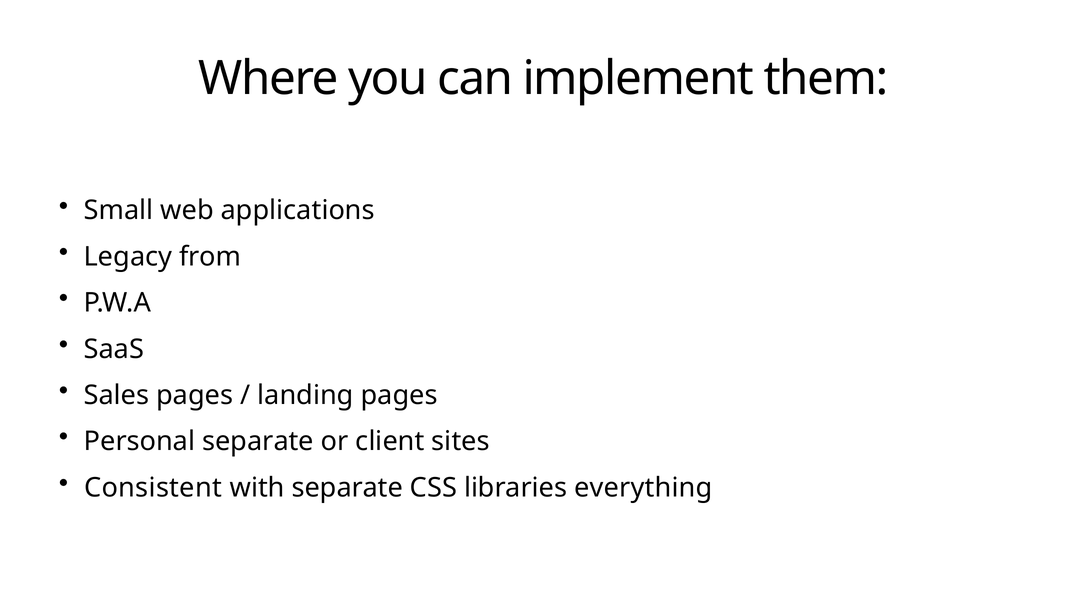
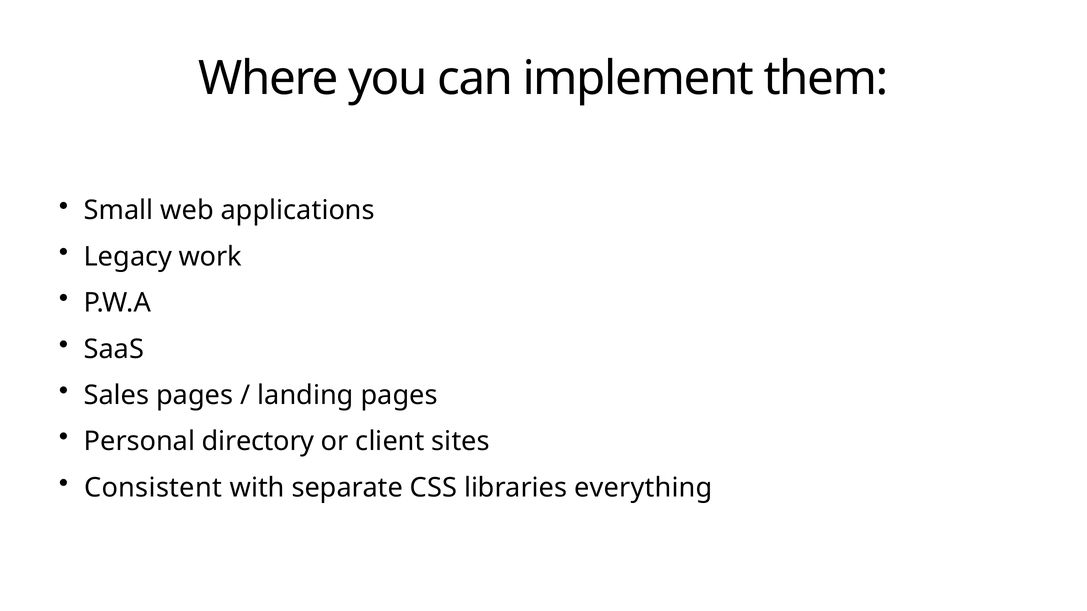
from: from -> work (210, 257)
Personal separate: separate -> directory (258, 442)
